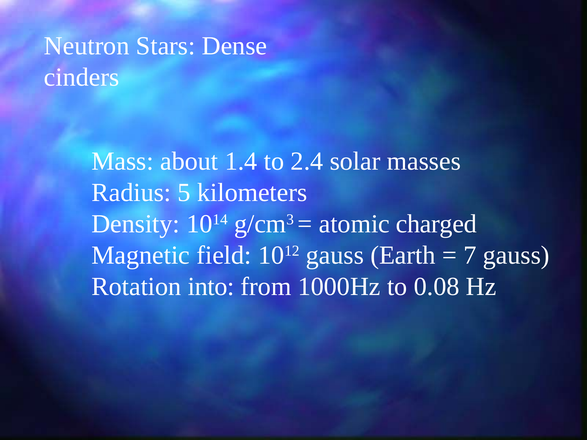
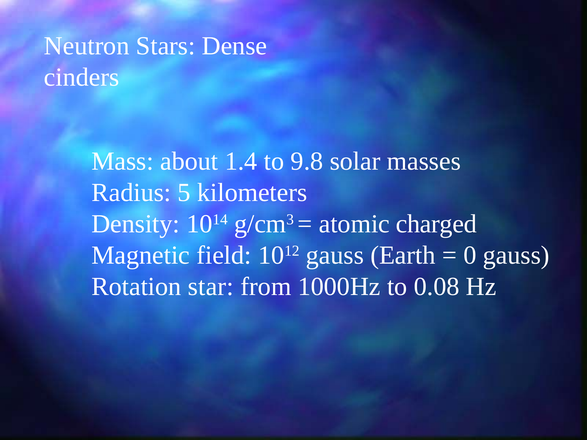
2.4: 2.4 -> 9.8 (307, 161)
7: 7 -> 0 (470, 255)
into: into -> star (211, 287)
